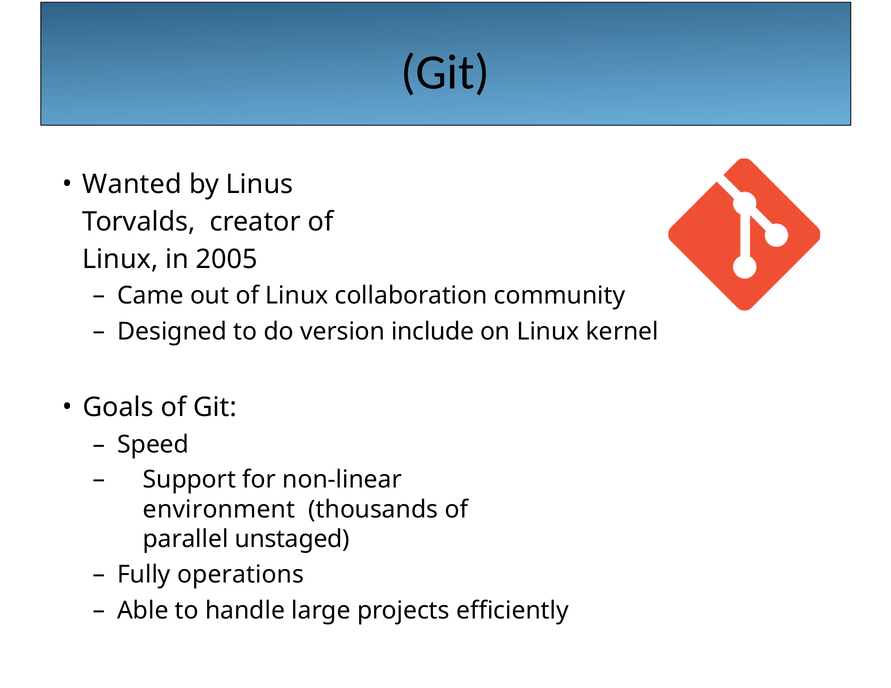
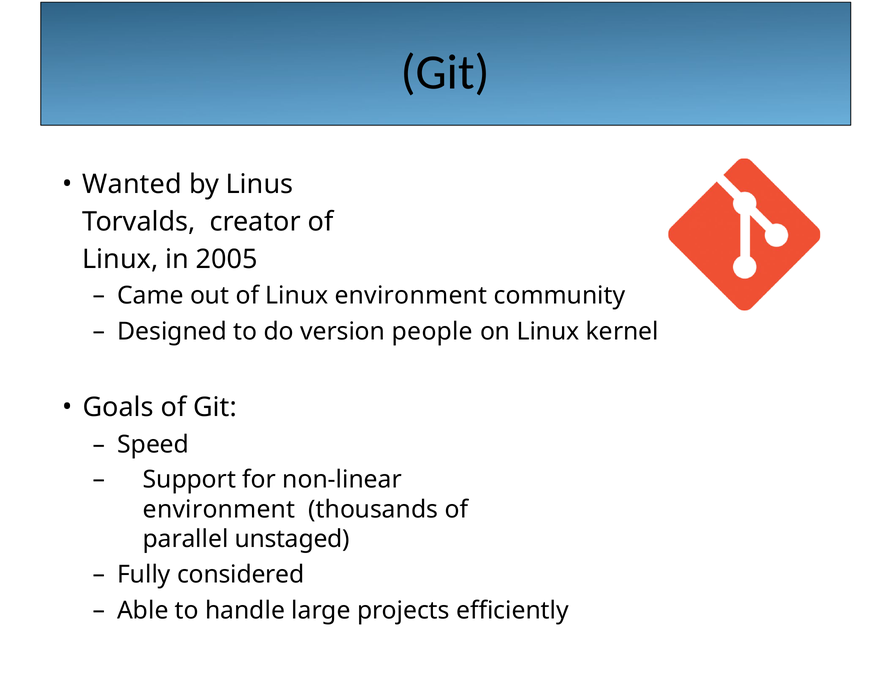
Linux collaboration: collaboration -> environment (411, 296)
include: include -> people (432, 332)
operations: operations -> considered (241, 575)
